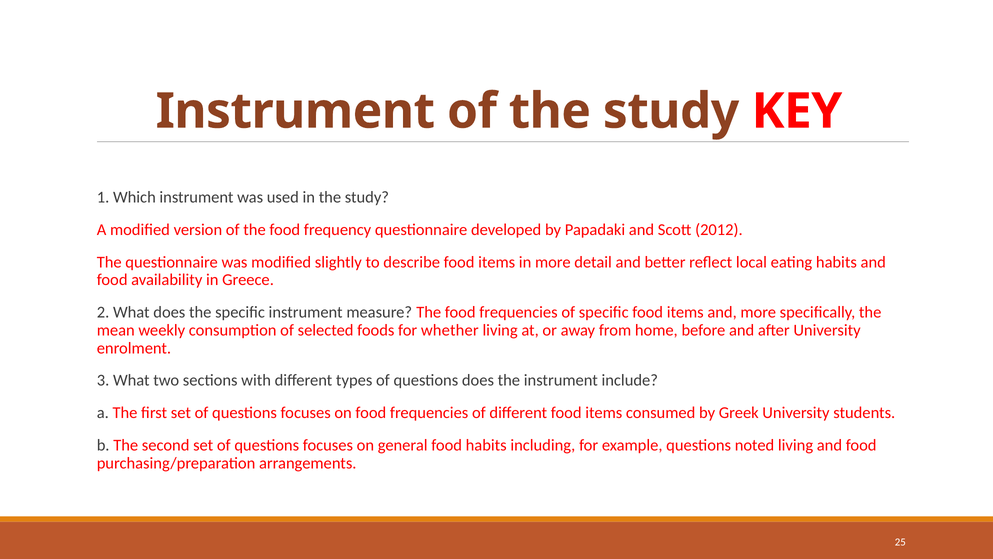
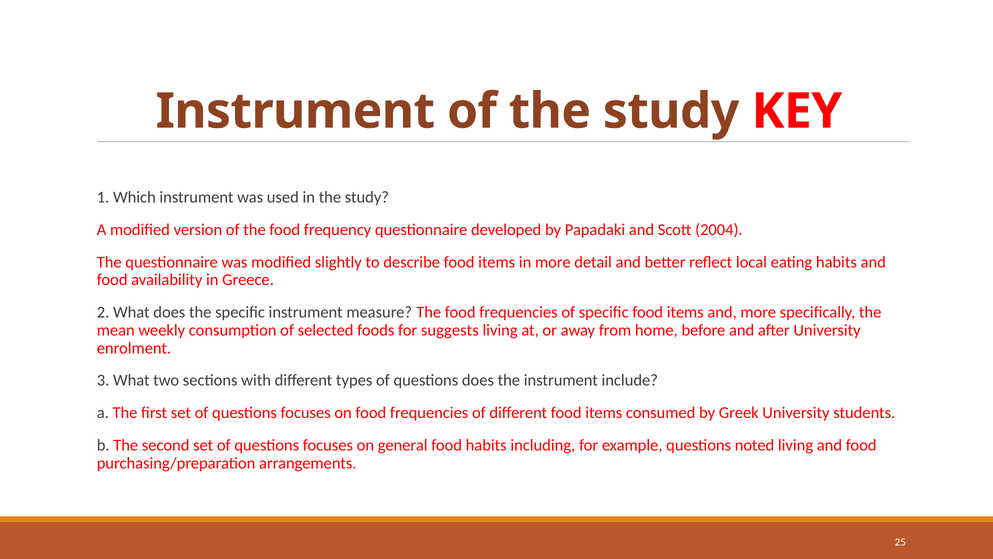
2012: 2012 -> 2004 (719, 230)
whether: whether -> suggests (450, 330)
